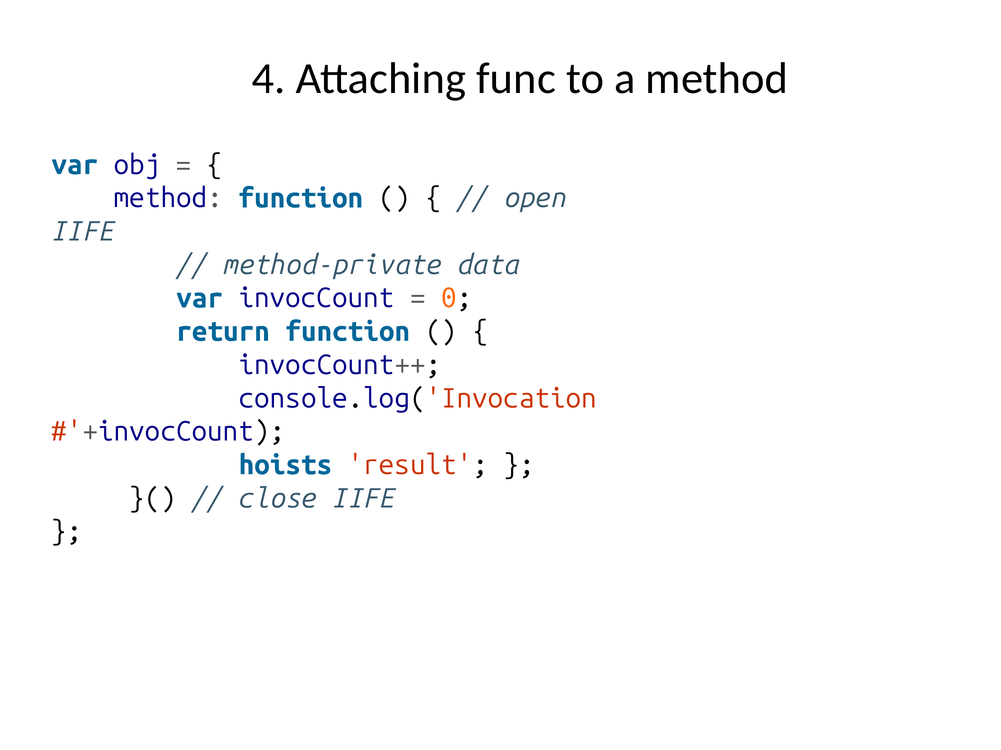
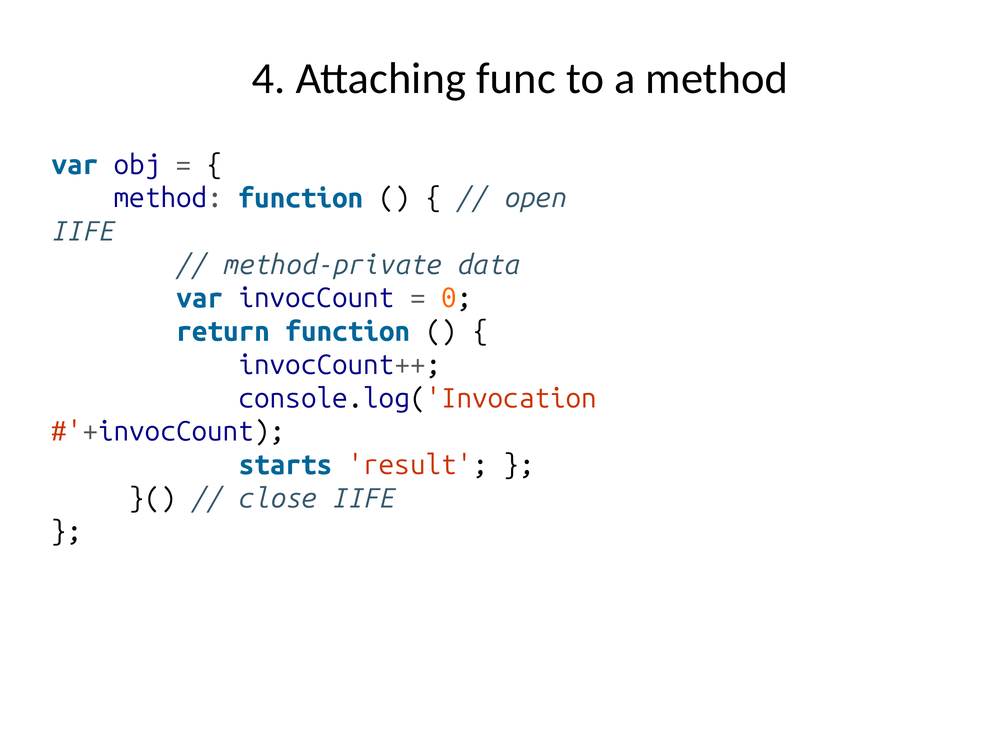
hoists: hoists -> starts (285, 466)
